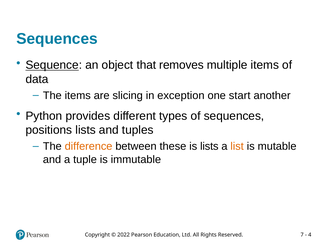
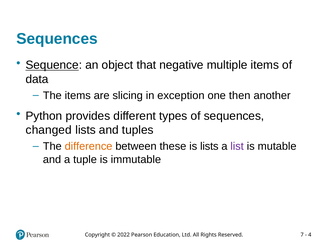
removes: removes -> negative (181, 65)
start: start -> then (240, 96)
positions: positions -> changed (49, 130)
list colour: orange -> purple (237, 147)
